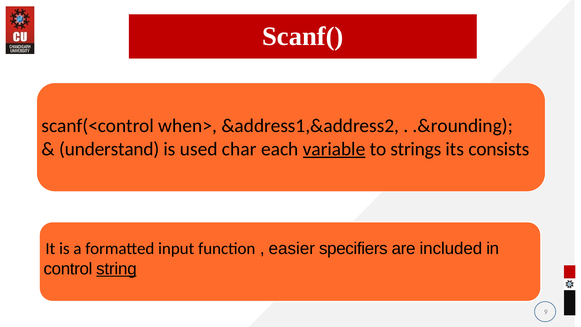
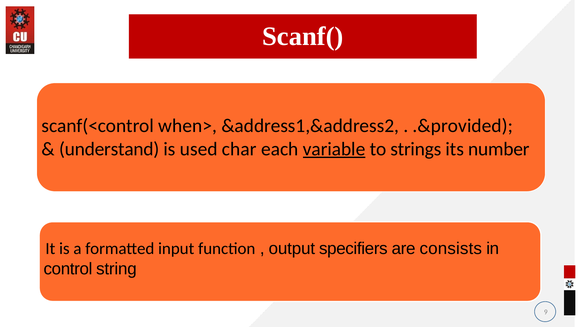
.&rounding: .&rounding -> .&provided (463, 126)
consists: consists -> number (499, 149)
easier: easier -> output (292, 248)
included: included -> consists (451, 248)
string underline: present -> none (116, 269)
